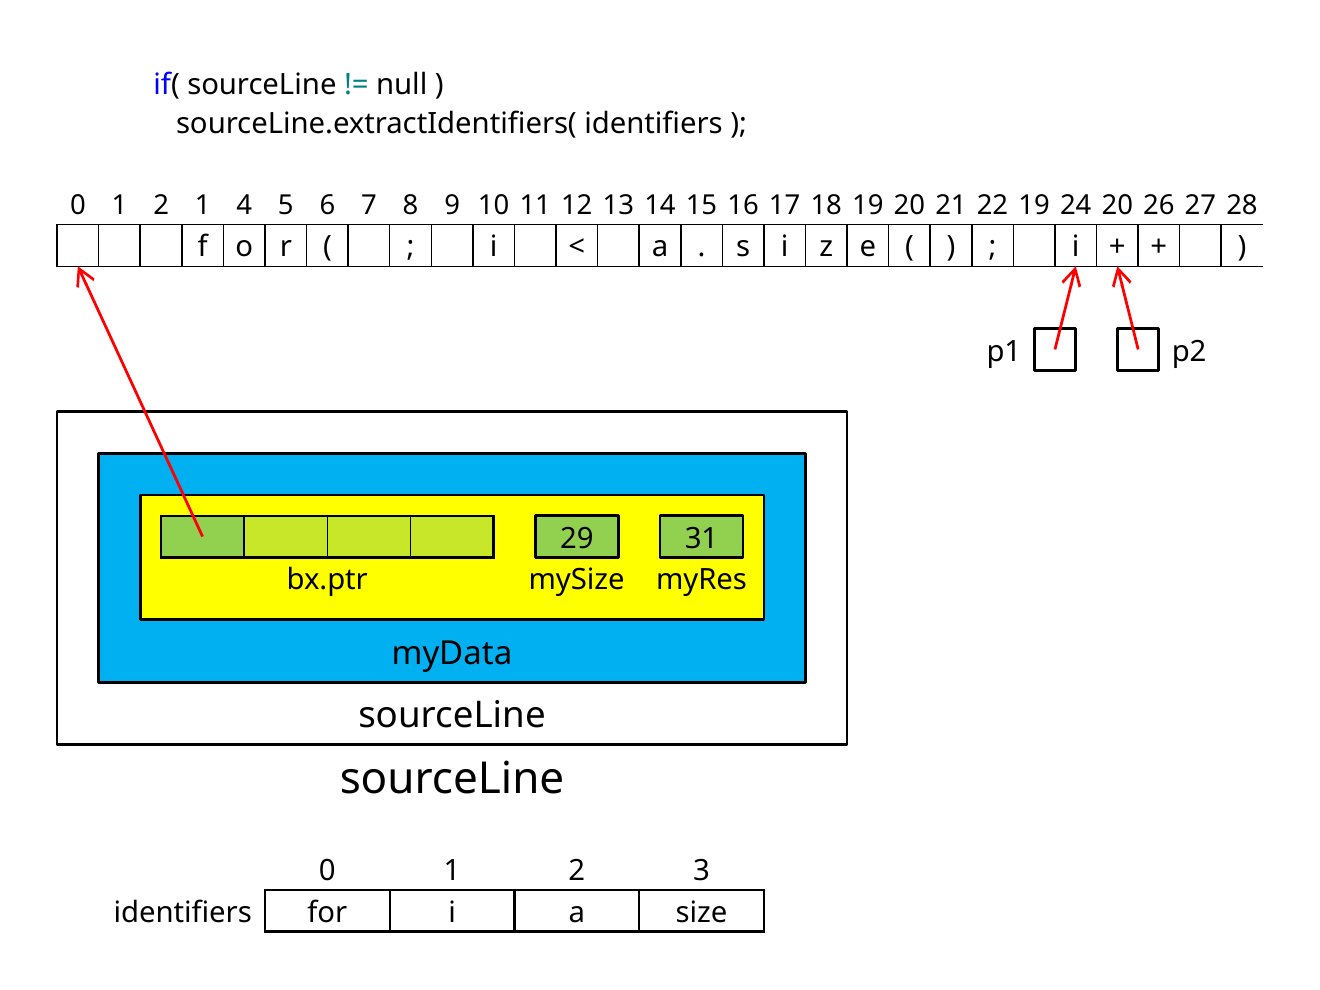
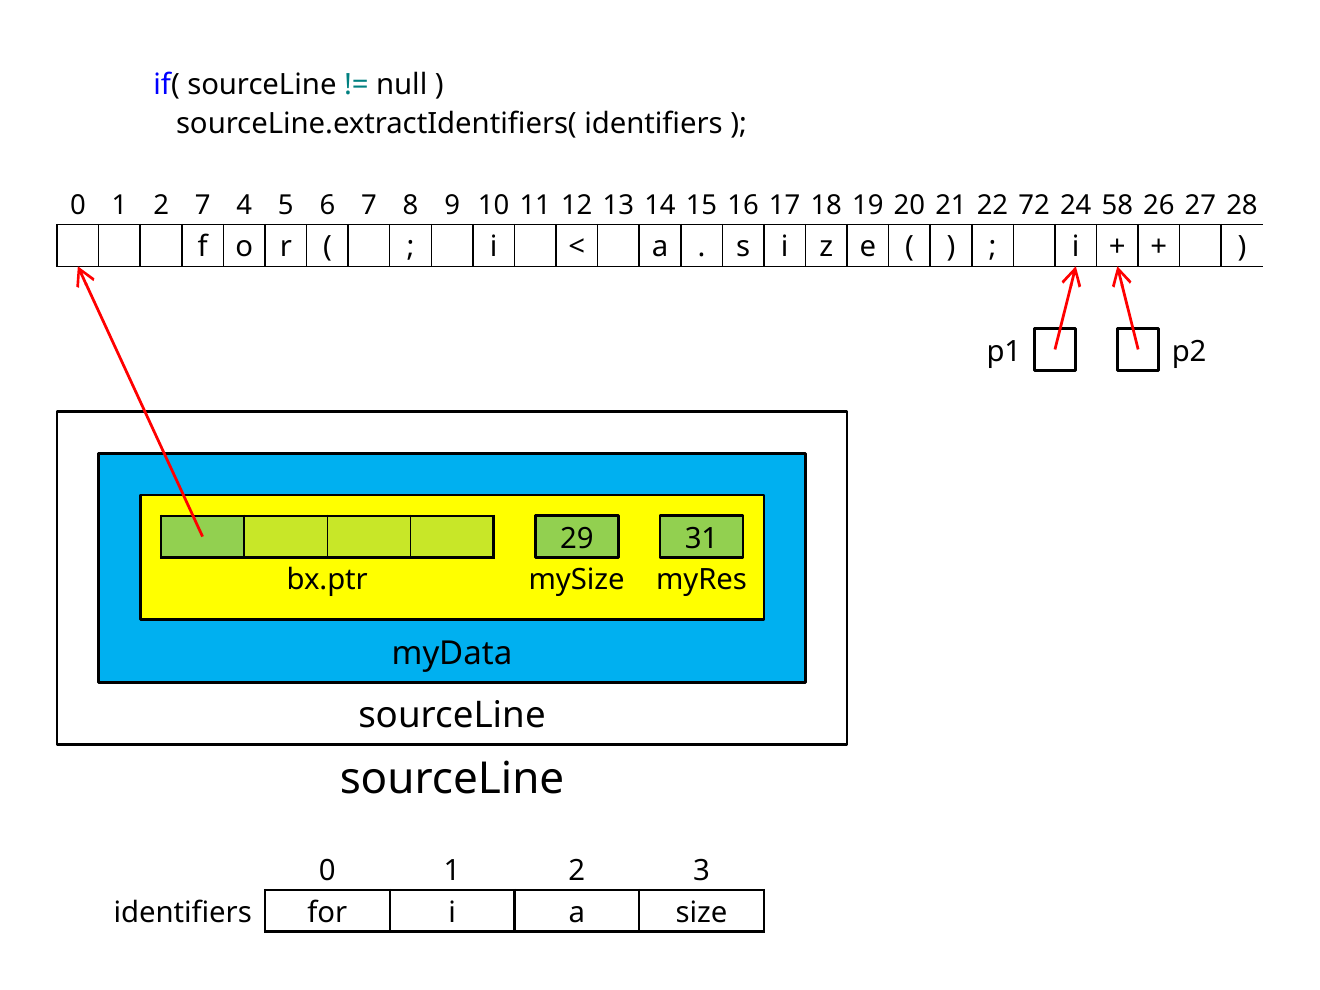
2 1: 1 -> 7 (203, 206)
22 19: 19 -> 72 (1034, 206)
24 20: 20 -> 58 (1117, 206)
